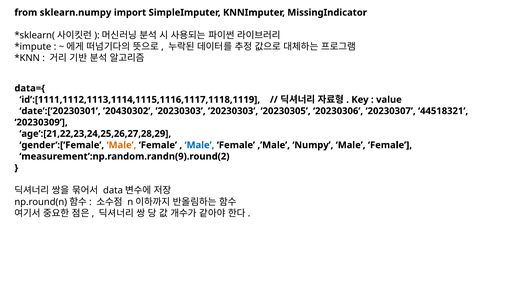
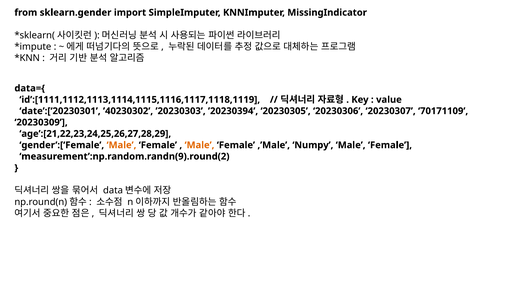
sklearn.numpy: sklearn.numpy -> sklearn.gender (76, 13)
’20430302: ’20430302 -> ’40230302 (128, 111)
’20230303 ’20230303: ’20230303 -> ’20230394 (233, 111)
44518321: 44518321 -> 70171109 (443, 111)
Male colour: blue -> orange (199, 145)
